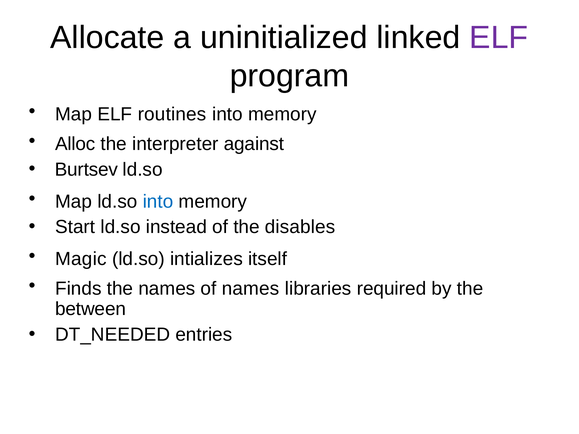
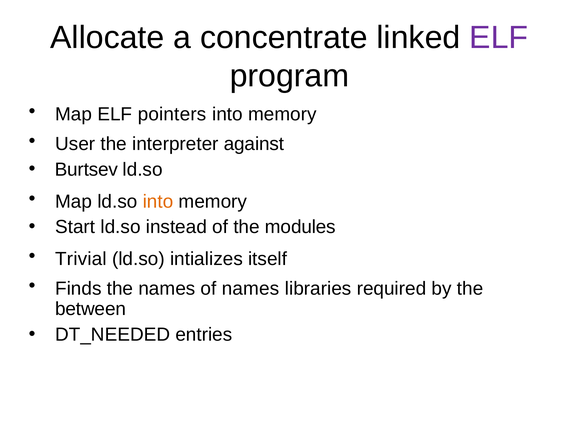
uninitialized: uninitialized -> concentrate (284, 38)
routines: routines -> pointers (172, 114)
Alloc: Alloc -> User (75, 144)
into colour: blue -> orange (158, 202)
disables: disables -> modules (300, 227)
Magic: Magic -> Trivial (81, 259)
